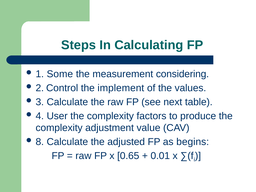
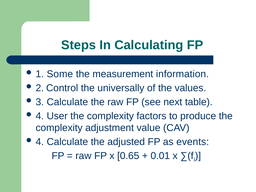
considering: considering -> information (182, 74)
implement: implement -> universally (121, 88)
8: 8 -> 4 (40, 142)
begins: begins -> events (193, 142)
